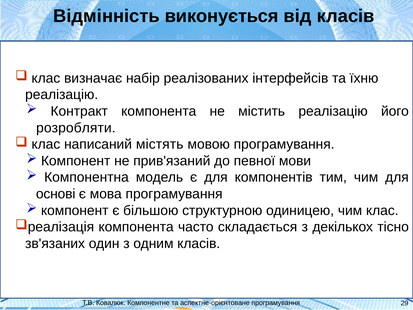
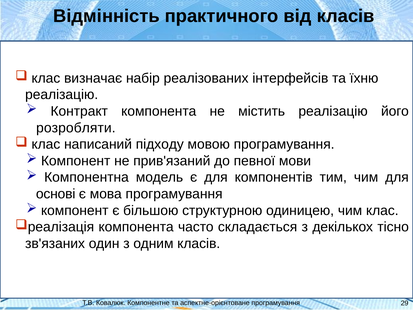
виконується: виконується -> практичного (222, 16)
містять: містять -> підходу (160, 144)
